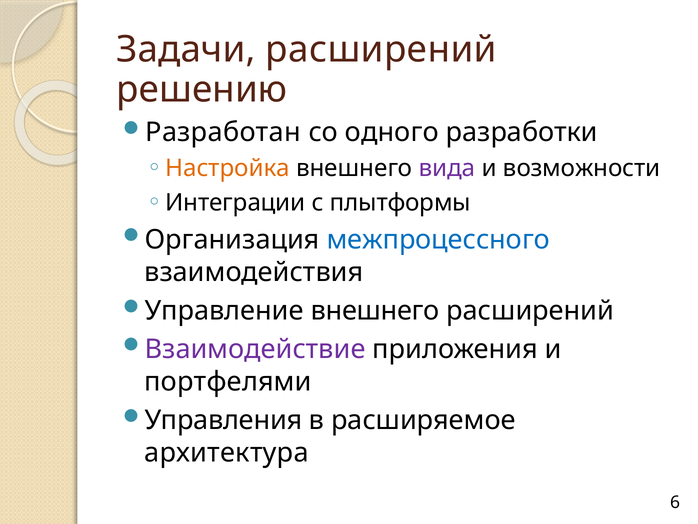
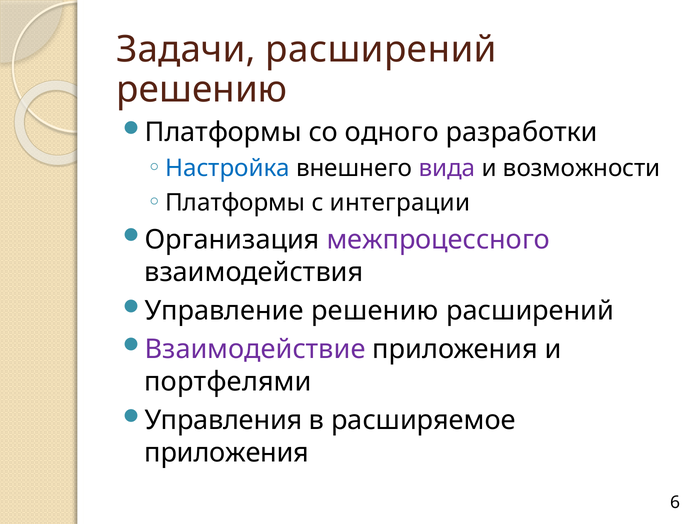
Разработан: Разработан -> Платформы (223, 132)
Настройка colour: orange -> blue (228, 168)
Интеграции: Интеграции -> Платформы (235, 203)
плытформы: плытформы -> интеграции (400, 203)
межпроцессного colour: blue -> purple (438, 239)
Управление внешнего: внешнего -> решению (375, 310)
архитектура: архитектура -> приложения (227, 452)
